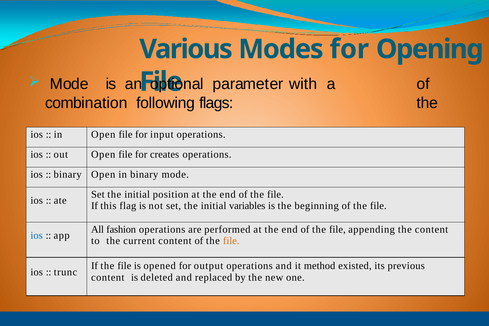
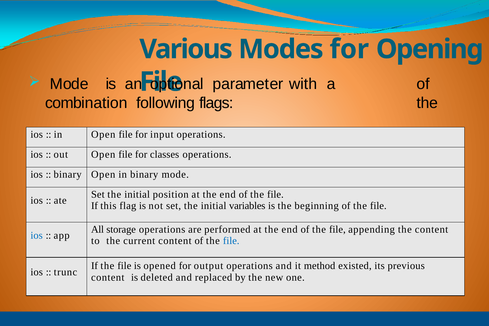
creates: creates -> classes (165, 154)
fashion: fashion -> storage (121, 229)
file colour: orange -> blue (231, 241)
